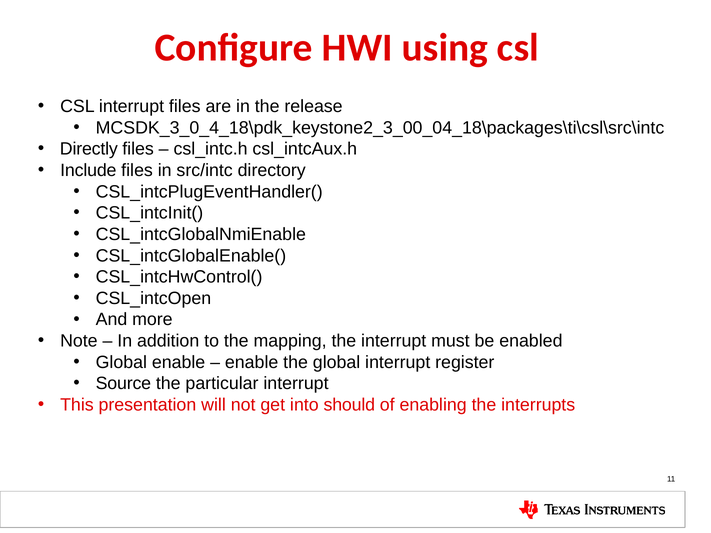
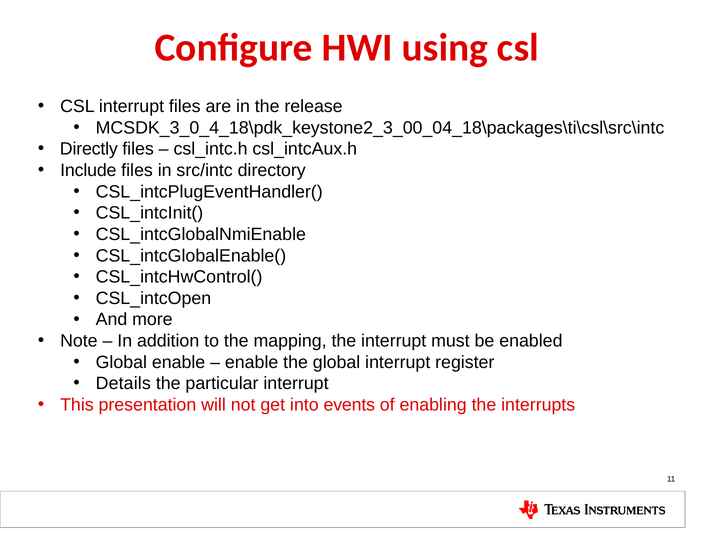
Source: Source -> Details (123, 384)
should: should -> events (349, 405)
